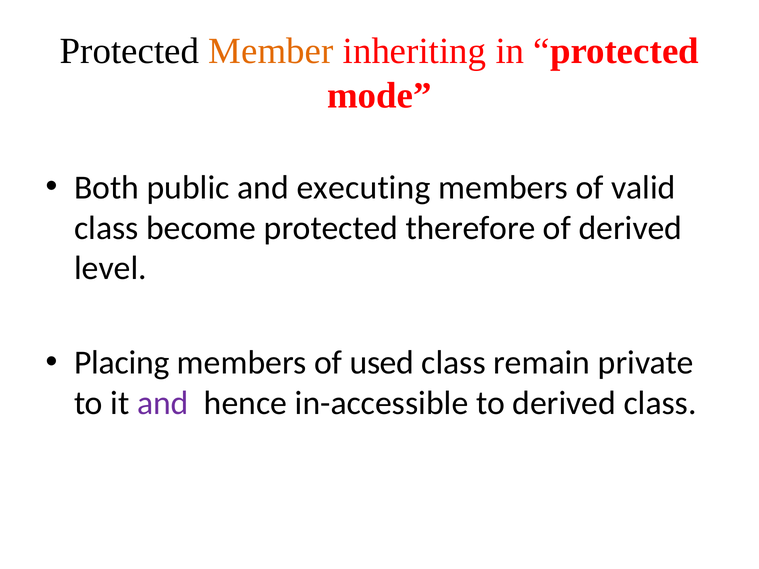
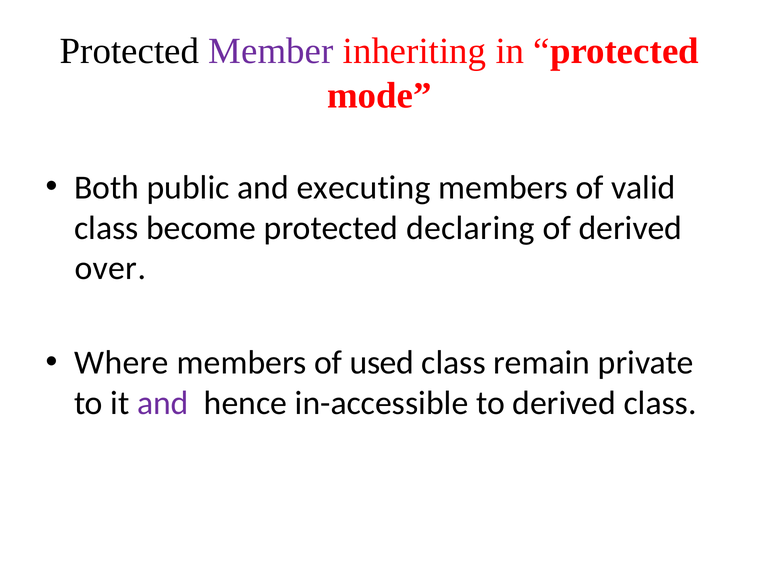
Member colour: orange -> purple (271, 51)
therefore: therefore -> declaring (470, 228)
level: level -> over (110, 268)
Placing: Placing -> Where (121, 363)
